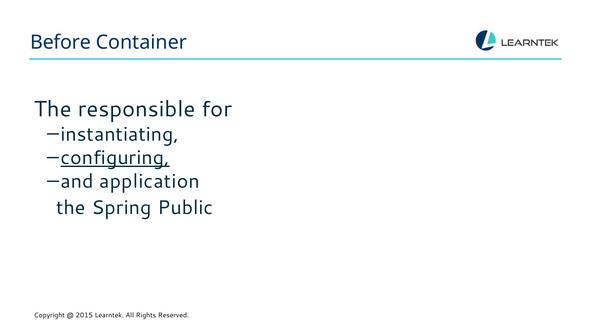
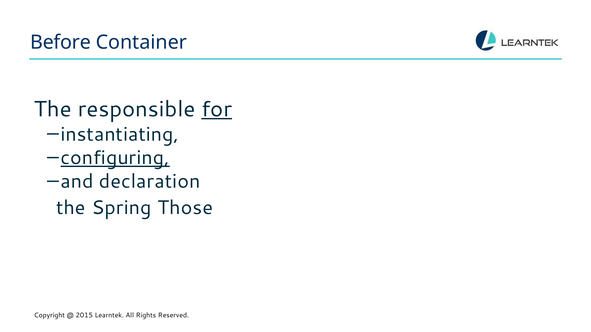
for underline: none -> present (217, 109)
application: application -> declaration (150, 182)
Public: Public -> Those (185, 208)
